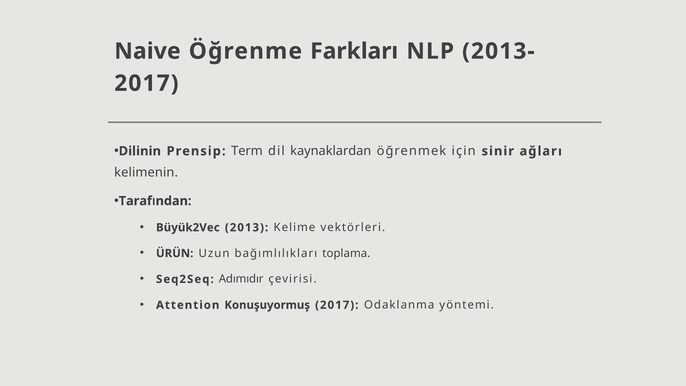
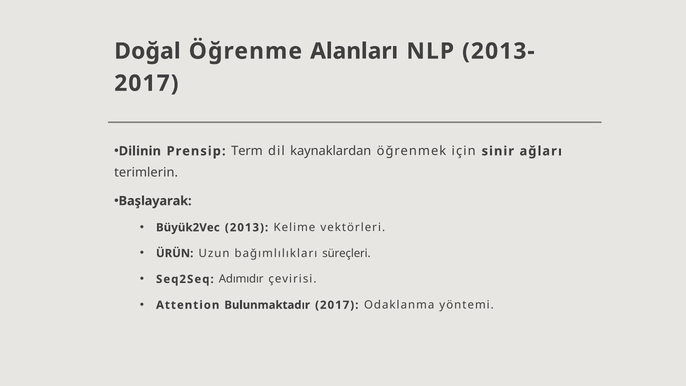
Naive: Naive -> Doğal (147, 51)
Farkları: Farkları -> Alanları (354, 51)
kelimenin: kelimenin -> terimlerin (146, 173)
Tarafından: Tarafından -> Başlayarak (155, 201)
toplama: toplama -> süreçleri (346, 253)
Konuşuyormuş: Konuşuyormuş -> Bulunmaktadır (267, 305)
